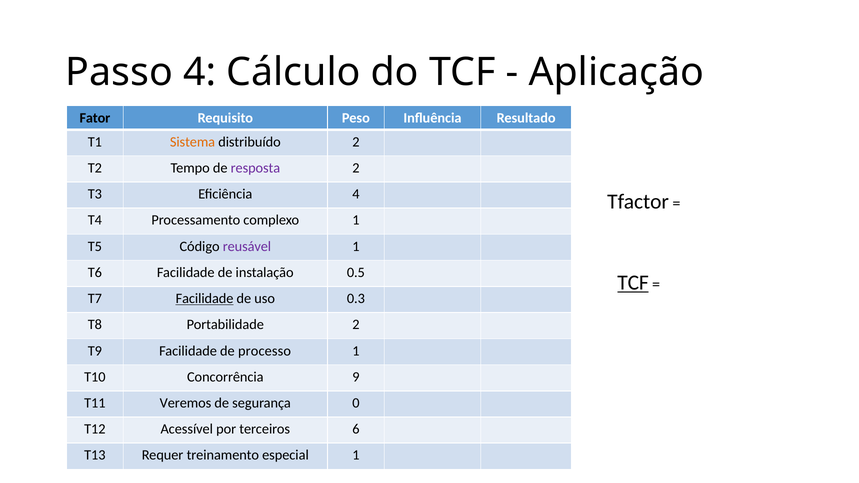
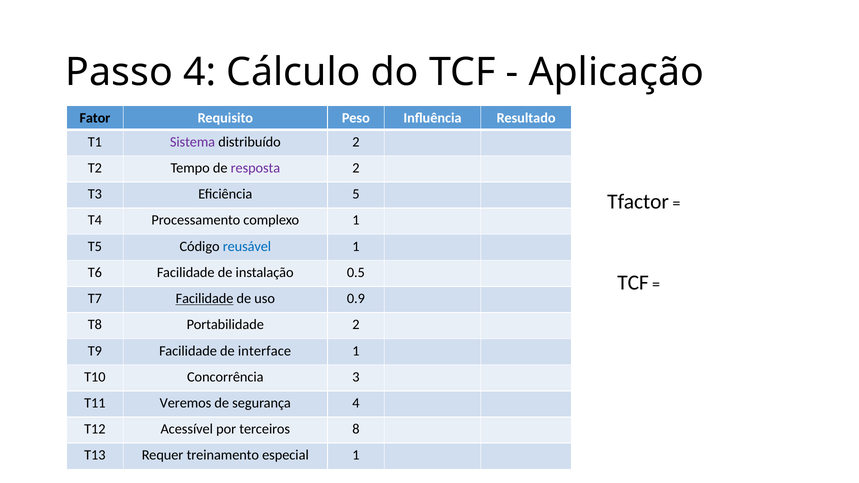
Sistema colour: orange -> purple (192, 142)
Eficiência 4: 4 -> 5 (356, 194)
reusável colour: purple -> blue (247, 246)
TCF underline: present -> none (633, 283)
0.3: 0.3 -> 0.9 (356, 299)
processo: processo -> interface (265, 351)
9: 9 -> 3 (356, 377)
segurança 0: 0 -> 4 (356, 403)
6: 6 -> 8 (356, 429)
